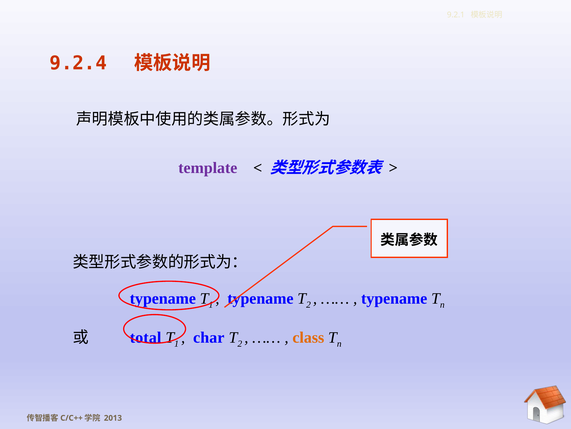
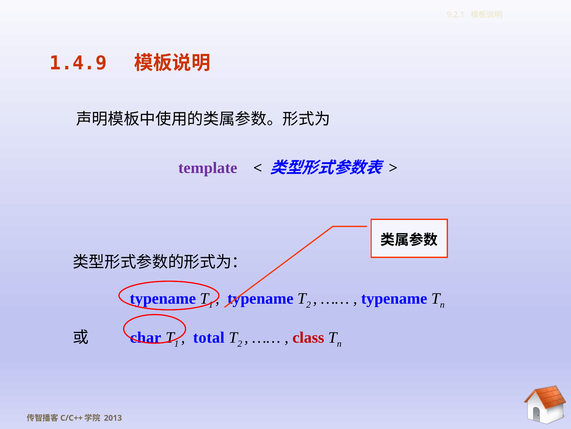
9.2.4: 9.2.4 -> 1.4.9 (78, 63)
total: total -> char (146, 337)
char: char -> total (209, 337)
class colour: orange -> red (308, 337)
